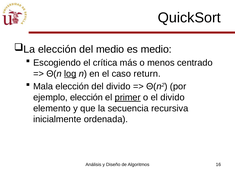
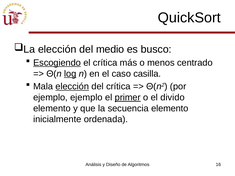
es medio: medio -> busco (156, 49)
Escogiendo underline: none -> present (57, 63)
return: return -> casilla (147, 74)
elección underline: none -> present (72, 87)
del divido: divido -> crítica (118, 87)
ejemplo elección: elección -> ejemplo (86, 98)
secuencia recursiva: recursiva -> elemento (170, 109)
